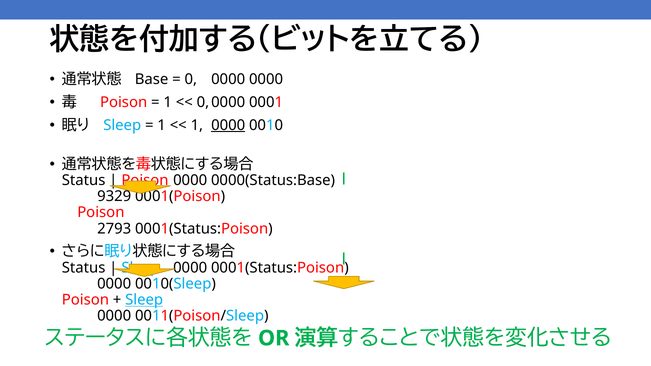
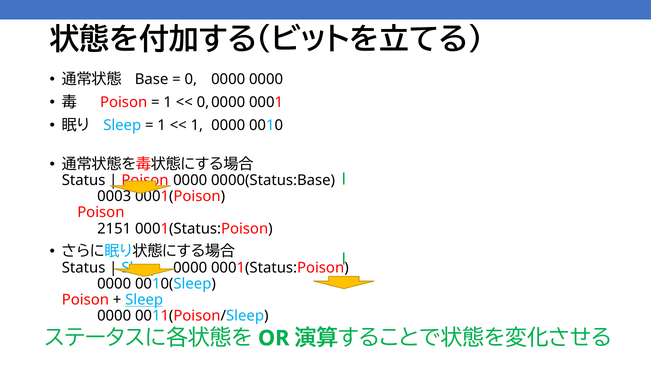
0000 underline: present -> none (228, 125)
9329: 9329 -> 0003 (114, 197)
2793: 2793 -> 2151 (114, 229)
